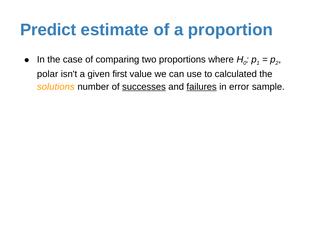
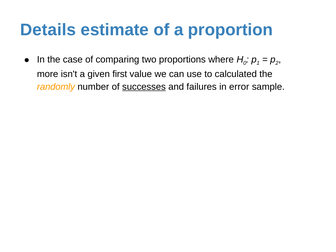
Predict: Predict -> Details (48, 30)
polar: polar -> more (48, 74)
solutions: solutions -> randomly (56, 87)
failures underline: present -> none (202, 87)
